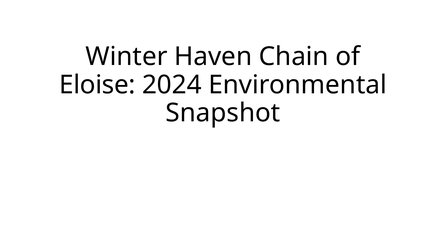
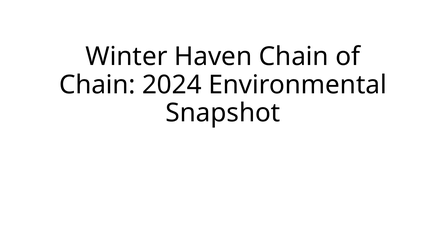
Eloise: Eloise -> Chain (97, 85)
